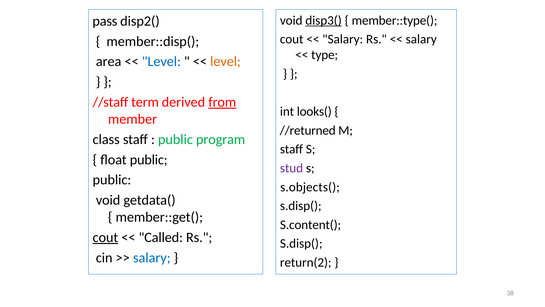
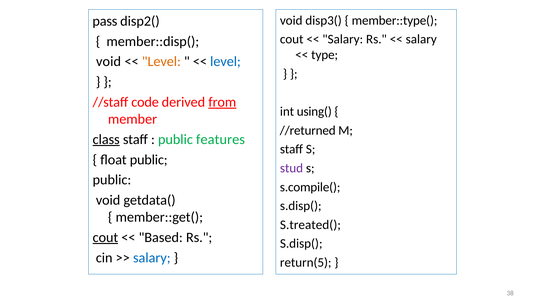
disp3( underline: present -> none (324, 20)
area: area -> void (109, 62)
Level colour: blue -> orange (161, 62)
level colour: orange -> blue (225, 62)
term: term -> code (145, 102)
looks(: looks( -> using( (314, 111)
class underline: none -> present (106, 139)
program: program -> features (221, 139)
s.objects(: s.objects( -> s.compile( (310, 187)
S.content(: S.content( -> S.treated( (310, 224)
Called: Called -> Based (161, 237)
return(2: return(2 -> return(5 (306, 262)
